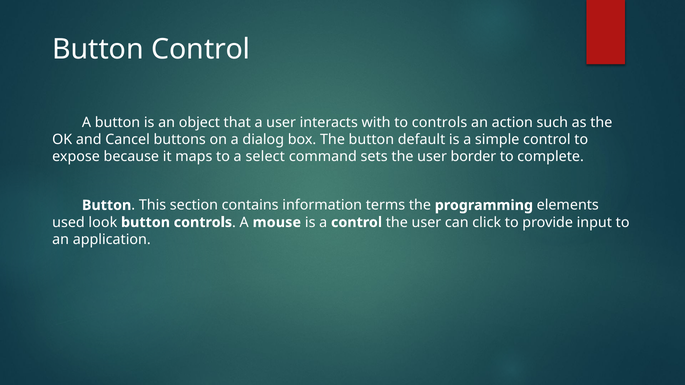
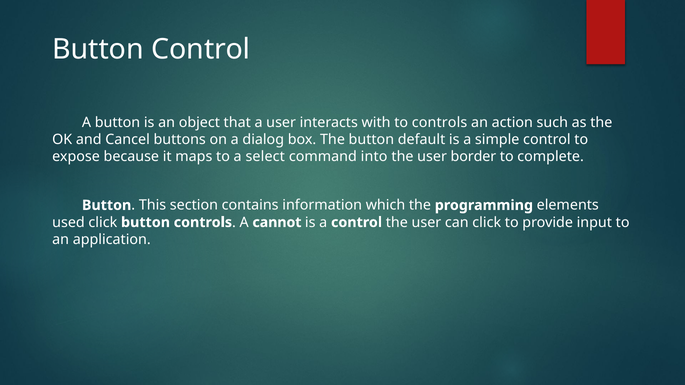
sets: sets -> into (374, 157)
terms: terms -> which (385, 205)
used look: look -> click (103, 223)
mouse: mouse -> cannot (277, 223)
